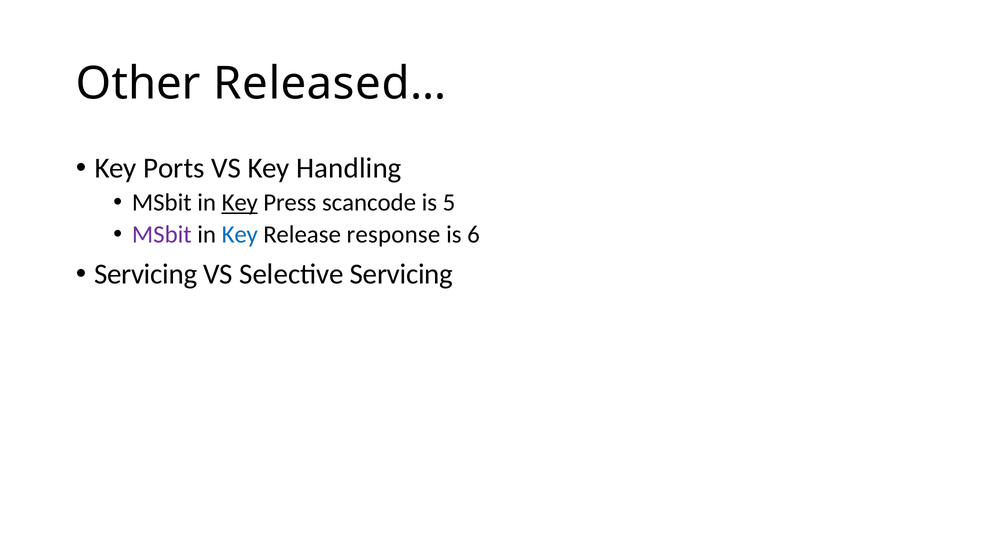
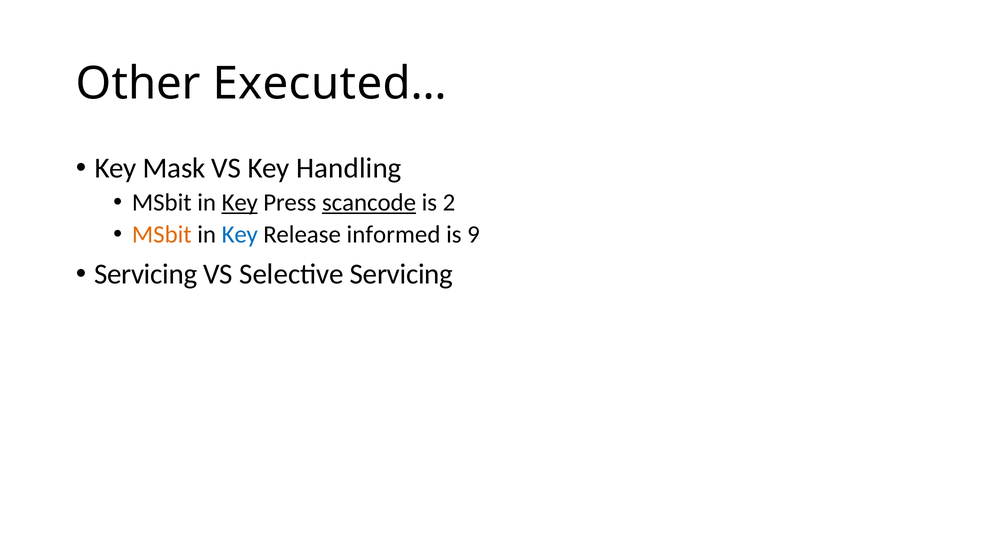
Released…: Released… -> Executed… (330, 84)
Ports: Ports -> Mask (174, 168)
scancode underline: none -> present (369, 203)
5: 5 -> 2 (449, 203)
MSbit colour: purple -> orange (162, 235)
response: response -> informed (394, 235)
6: 6 -> 9 (474, 235)
